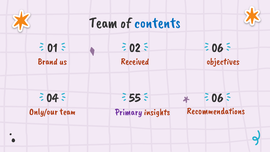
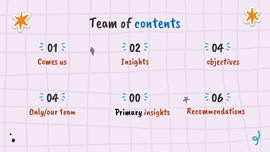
02 06: 06 -> 04 (218, 48)
Brand: Brand -> Comes (48, 61)
Received: Received -> Insights (135, 61)
55: 55 -> 00 (135, 98)
Primary colour: purple -> black (129, 112)
